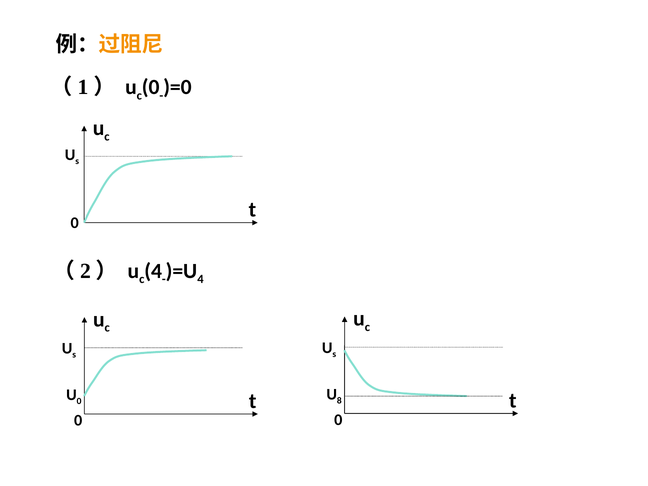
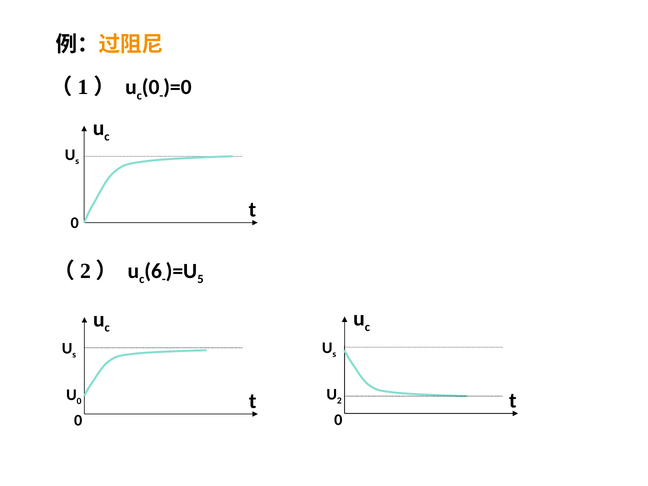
4: 4 -> 6 (153, 271)
4: 4 -> 5 (200, 279)
8: 8 -> 2 (339, 401)
